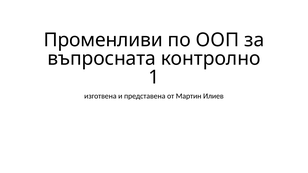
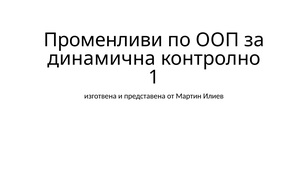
въпросната: въпросната -> динамична (102, 59)
